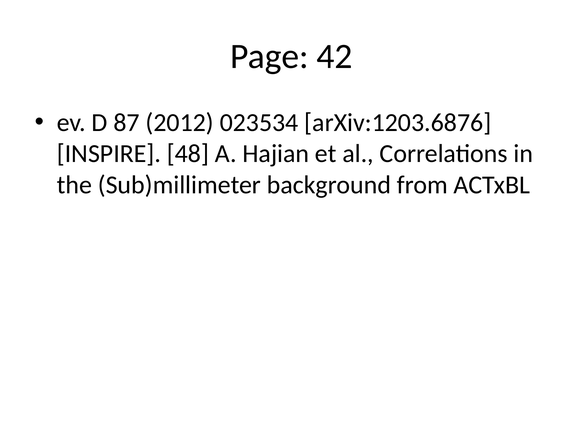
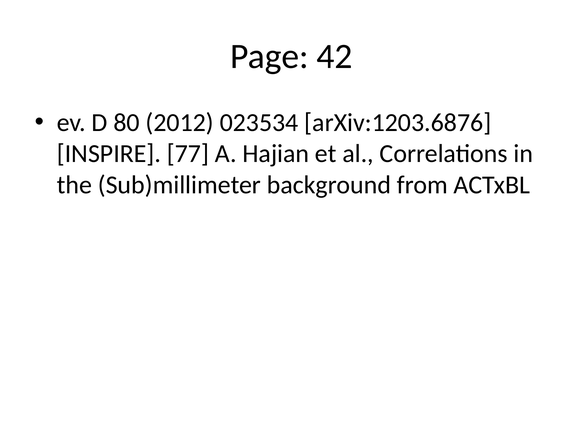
87: 87 -> 80 (127, 122)
48: 48 -> 77 (188, 153)
